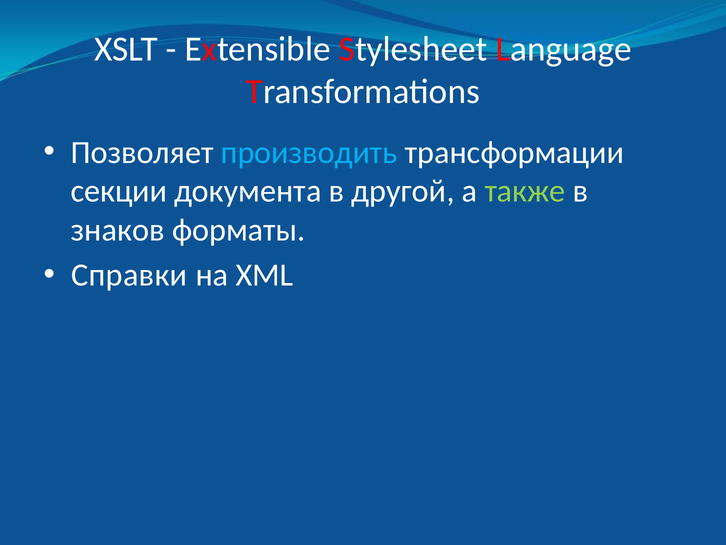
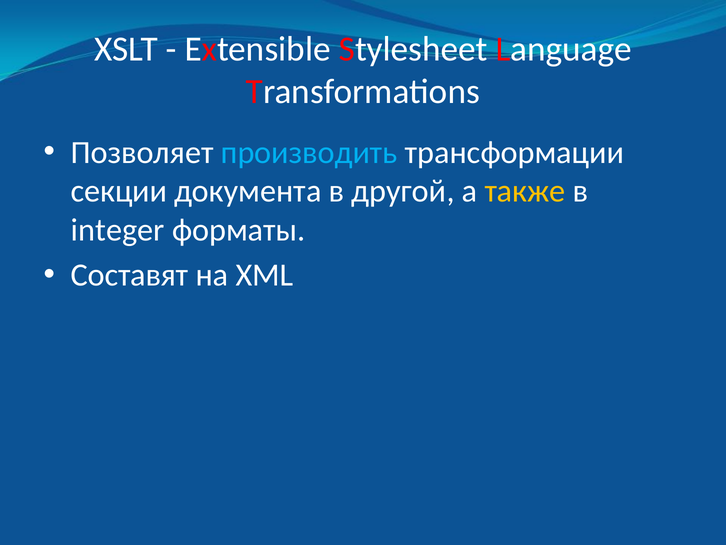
также colour: light green -> yellow (525, 191)
знаков: знаков -> integer (118, 230)
Справки: Справки -> Составят (130, 275)
